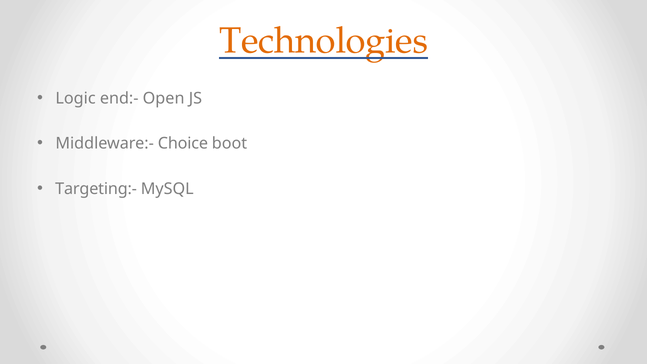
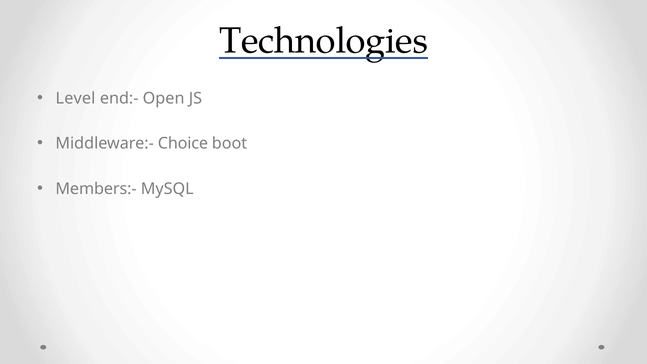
Technologies colour: orange -> black (324, 41)
Logic: Logic -> Level (75, 98)
Targeting:-: Targeting:- -> Members:- (96, 189)
